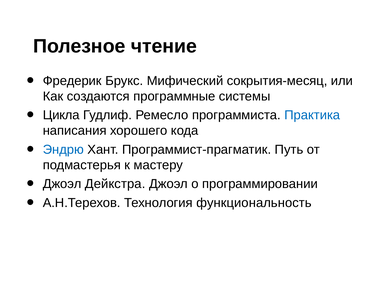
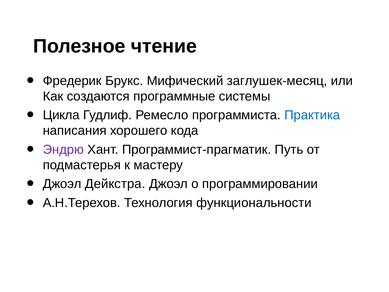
сокрытия-месяц: сокрытия-месяц -> заглушек-месяц (277, 81)
Эндрю colour: blue -> purple (63, 149)
функциональность: функциональность -> функциональности (254, 203)
